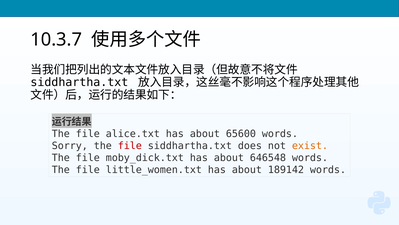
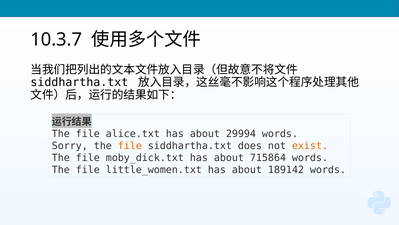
65600: 65600 -> 29994 (241, 133)
file colour: red -> orange (130, 145)
646548: 646548 -> 715864 (268, 157)
